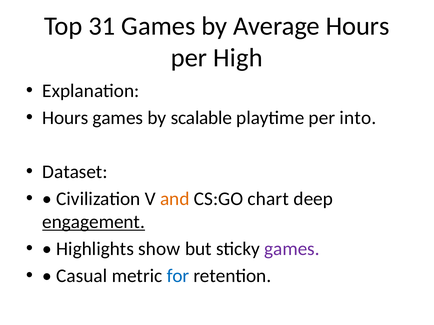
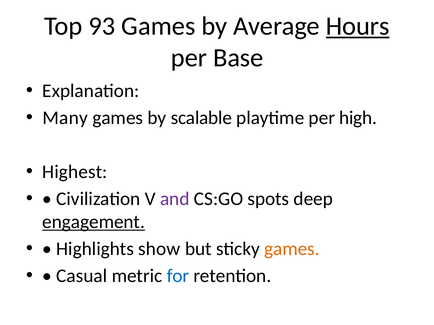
31: 31 -> 93 (102, 26)
Hours underline: none -> present (358, 26)
High: High -> Base (238, 58)
Hours: Hours -> Many (65, 118)
into: into -> high (358, 118)
Dataset: Dataset -> Highest (75, 172)
and colour: orange -> purple (175, 199)
chart: chart -> spots (268, 199)
games colour: purple -> orange (292, 249)
